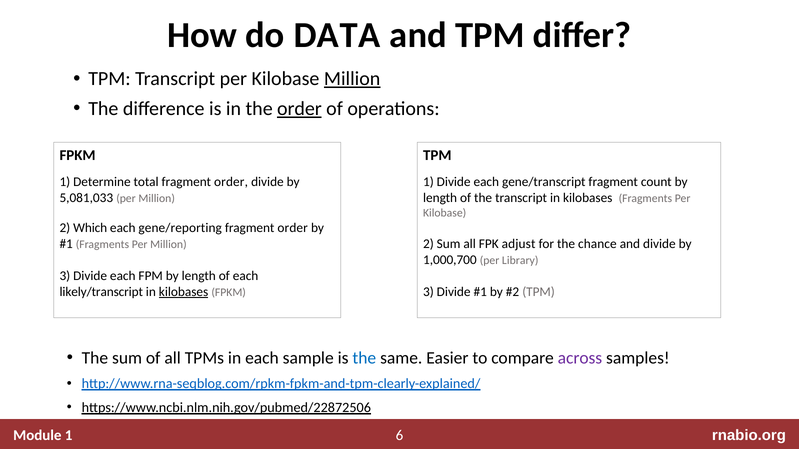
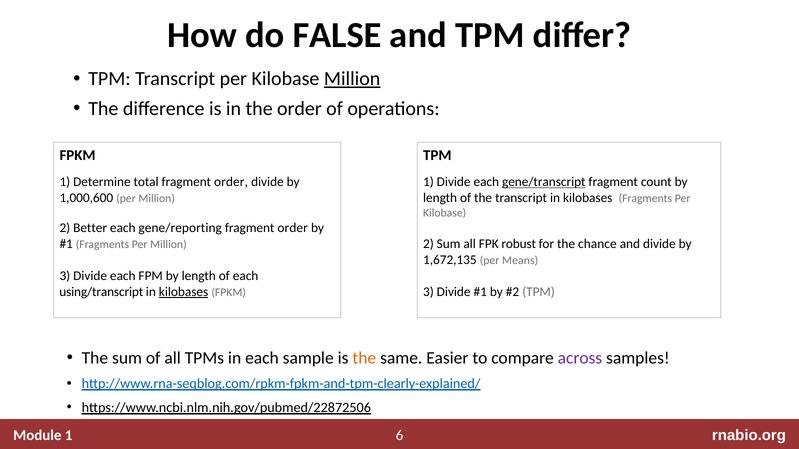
DATA: DATA -> FALSE (337, 35)
order underline: present -> none (299, 109)
gene/transcript underline: none -> present (544, 182)
5,081,033: 5,081,033 -> 1,000,600 (86, 198)
Which: Which -> Better (90, 228)
adjust: adjust -> robust (519, 244)
1,000,700: 1,000,700 -> 1,672,135 (450, 260)
Library: Library -> Means (520, 261)
likely/transcript: likely/transcript -> using/transcript (101, 292)
the colour: blue -> orange (364, 358)
